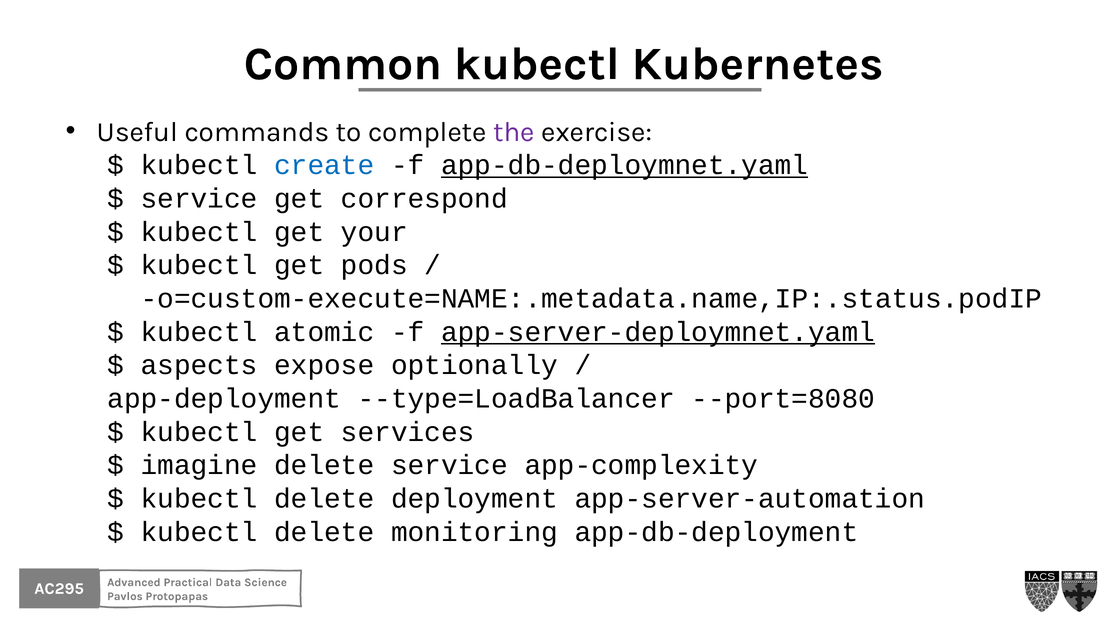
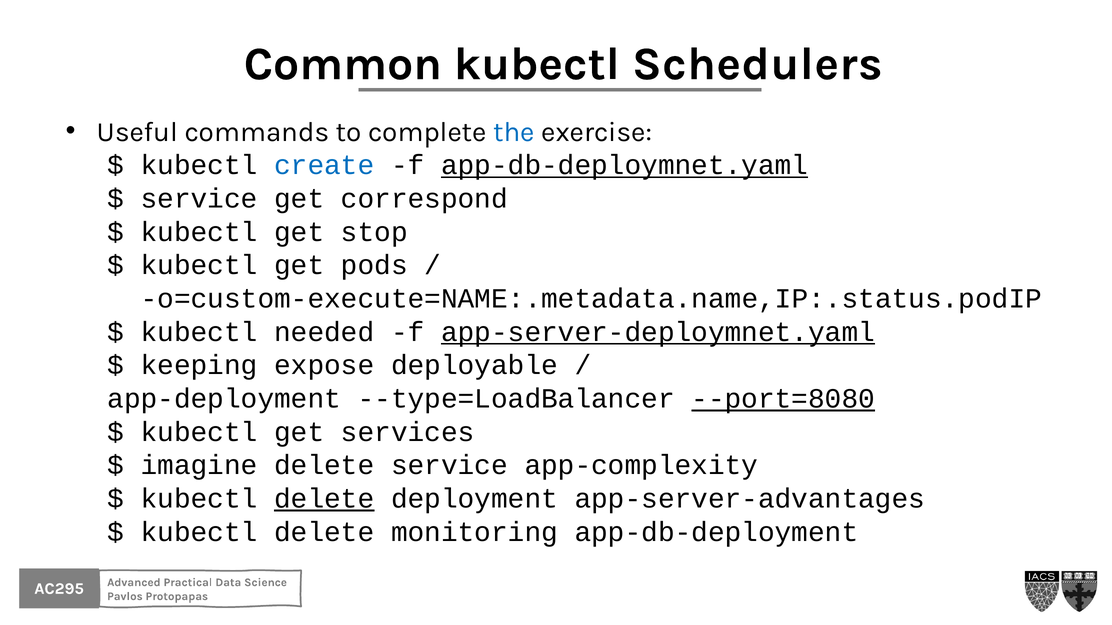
Kubernetes: Kubernetes -> Schedulers (757, 64)
the colour: purple -> blue (514, 132)
your: your -> stop (374, 232)
atomic: atomic -> needed (324, 332)
aspects: aspects -> keeping (199, 365)
optionally: optionally -> deployable (474, 365)
--port=8080 underline: none -> present (783, 399)
delete underline: none -> present (324, 499)
app-server-automation: app-server-automation -> app-server-advantages (750, 499)
